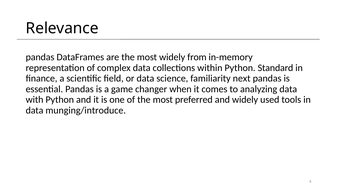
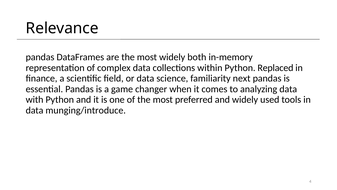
from: from -> both (197, 57)
Standard: Standard -> Replaced (275, 68)
